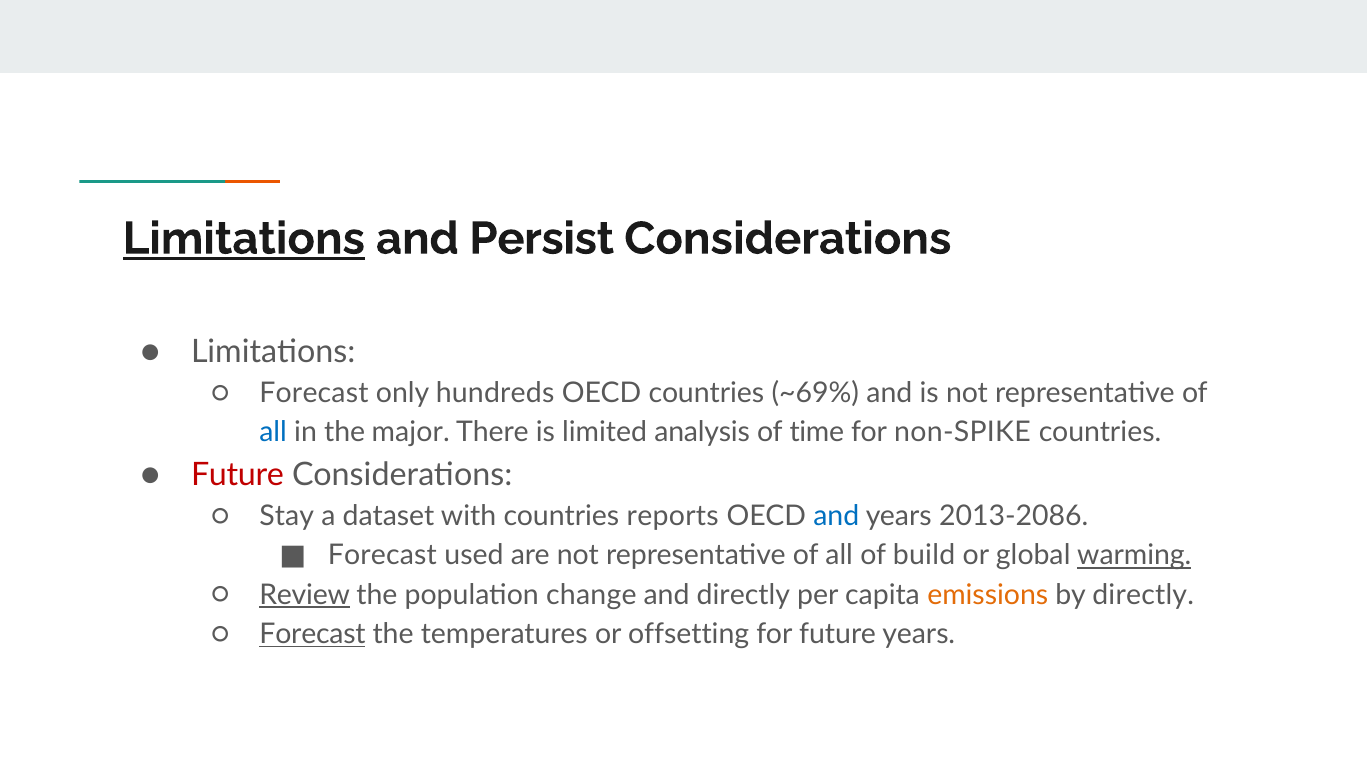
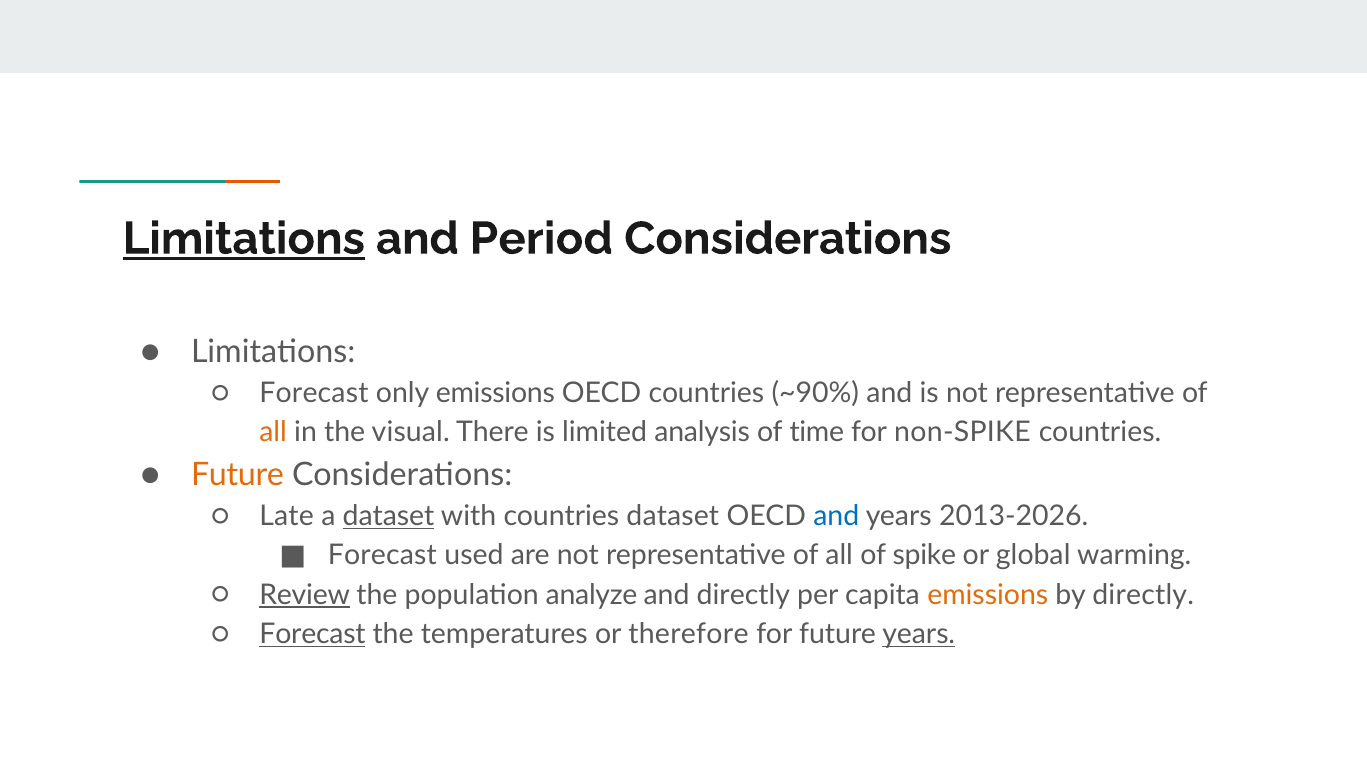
Persist: Persist -> Period (541, 239)
only hundreds: hundreds -> emissions (495, 393)
~69%: ~69% -> ~90% (815, 393)
all colour: blue -> orange (273, 432)
major: major -> visual (411, 432)
Future colour: red -> orange (238, 475)
Stay: Stay -> Late (287, 516)
dataset underline: none -> present (389, 516)
countries reports: reports -> dataset (673, 516)
2013-2086: 2013-2086 -> 2013-2026 (1014, 516)
build: build -> spike (924, 556)
warming underline: present -> none (1134, 556)
change: change -> analyze (592, 595)
offsetting: offsetting -> therefore (688, 634)
years underline: none -> present (919, 634)
